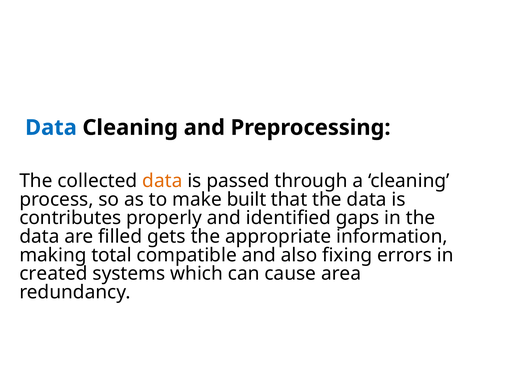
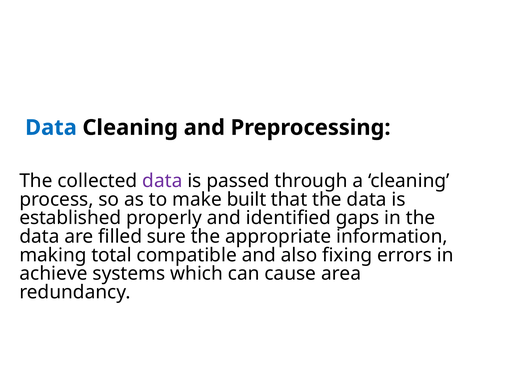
data colour: orange -> purple (162, 181)
contributes: contributes -> established (70, 218)
gets: gets -> sure (167, 237)
created: created -> achieve (54, 274)
